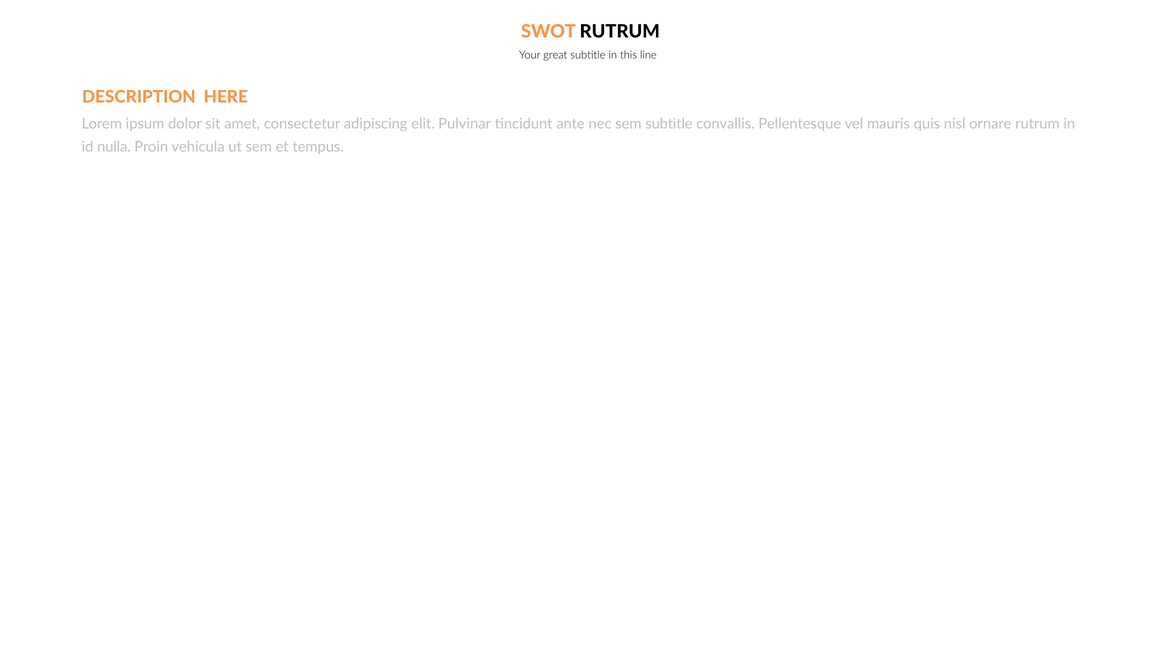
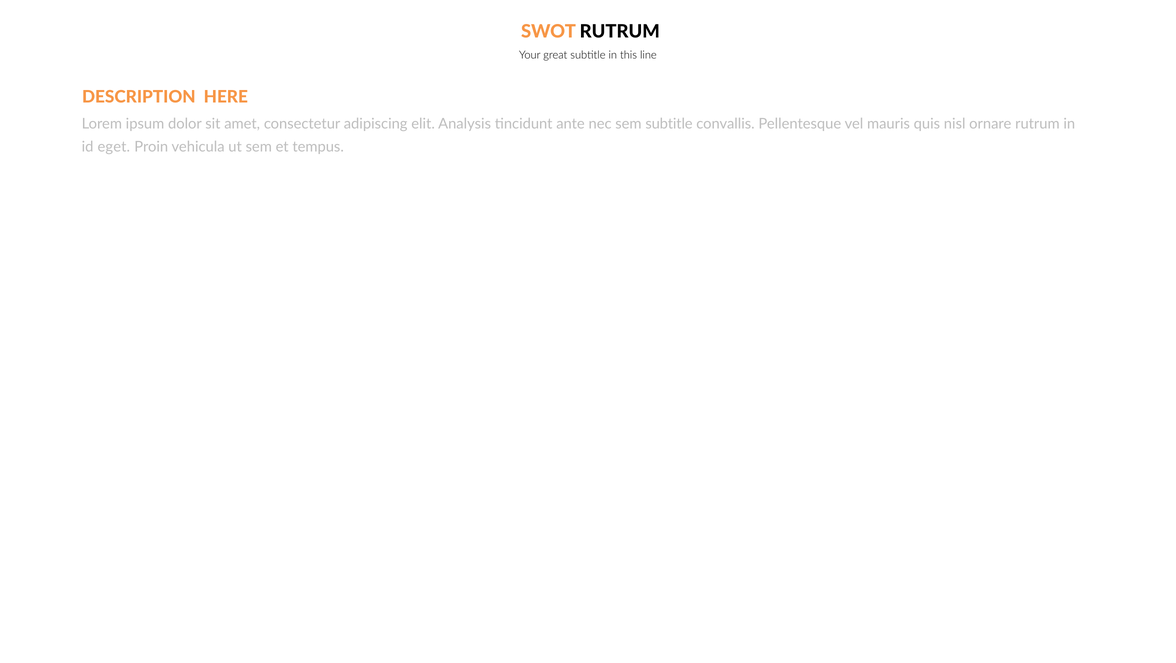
Pulvinar: Pulvinar -> Analysis (465, 124)
nulla: nulla -> eget (114, 147)
